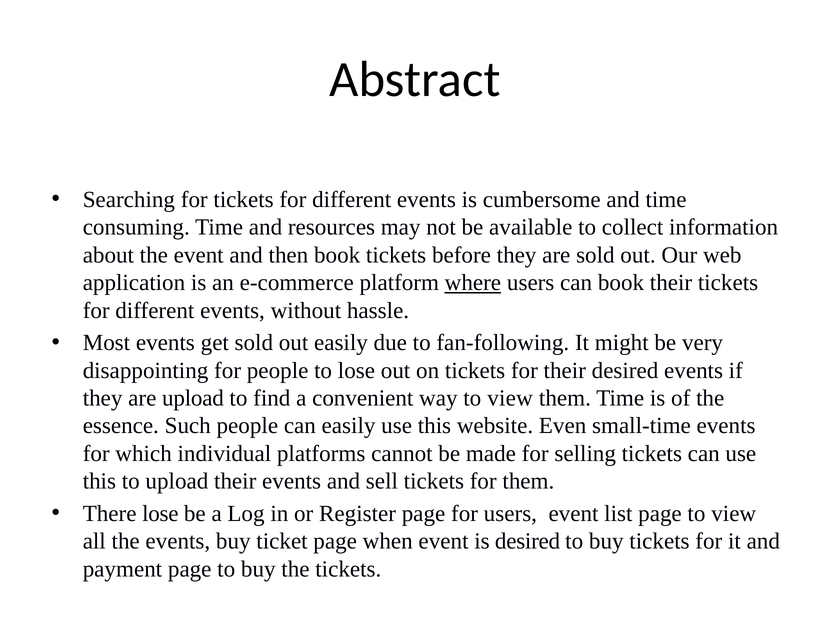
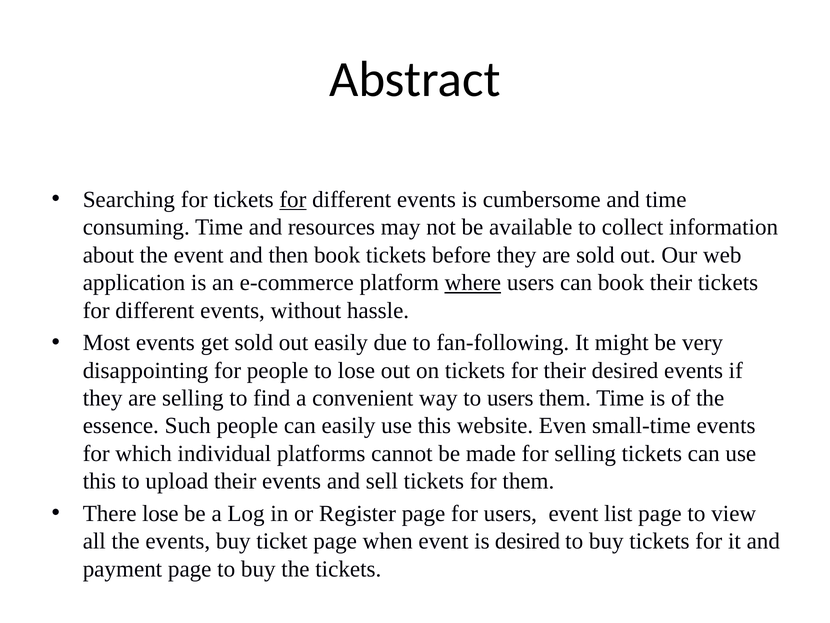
for underline: none -> present (293, 199)
are upload: upload -> selling (193, 398)
way to view: view -> users (510, 398)
